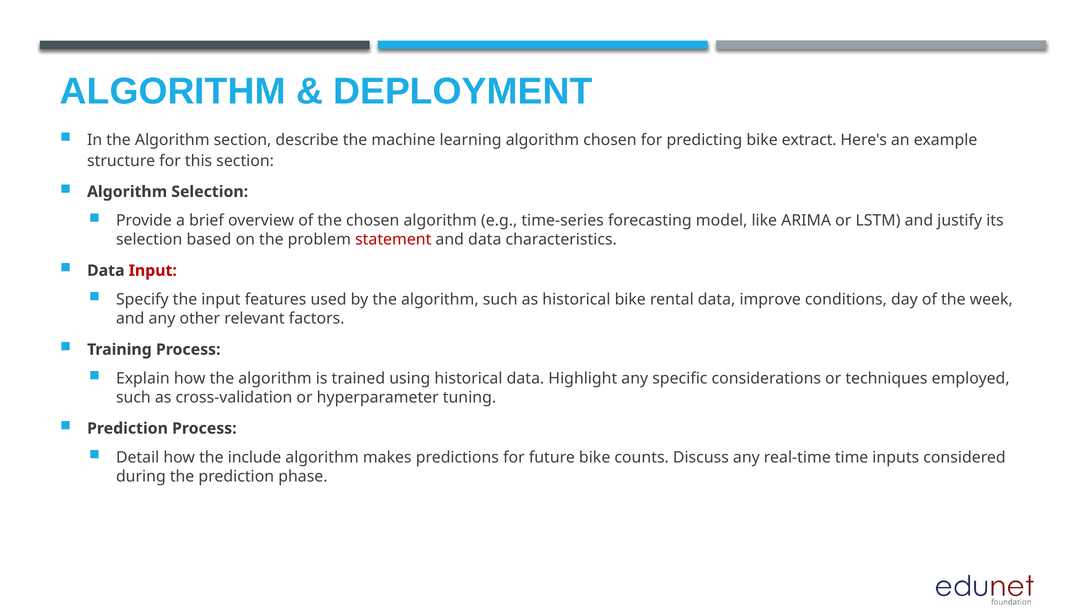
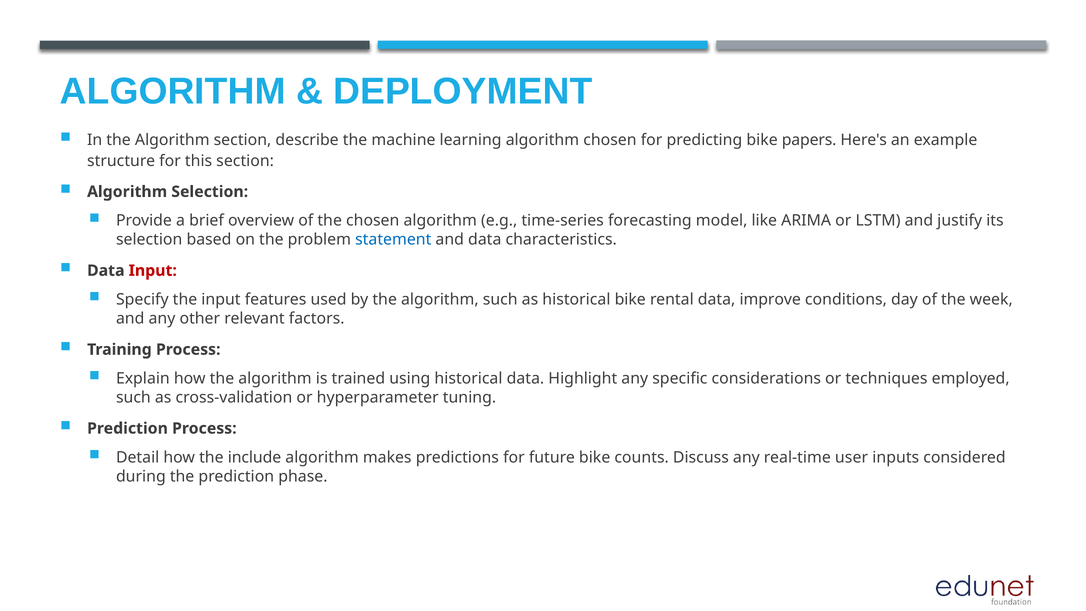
extract: extract -> papers (809, 140)
statement colour: red -> blue (393, 240)
time: time -> user (852, 457)
